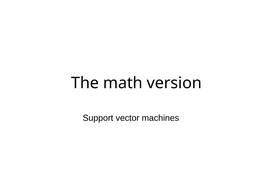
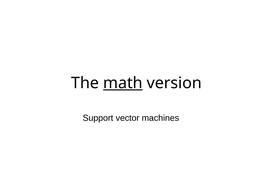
math underline: none -> present (123, 83)
